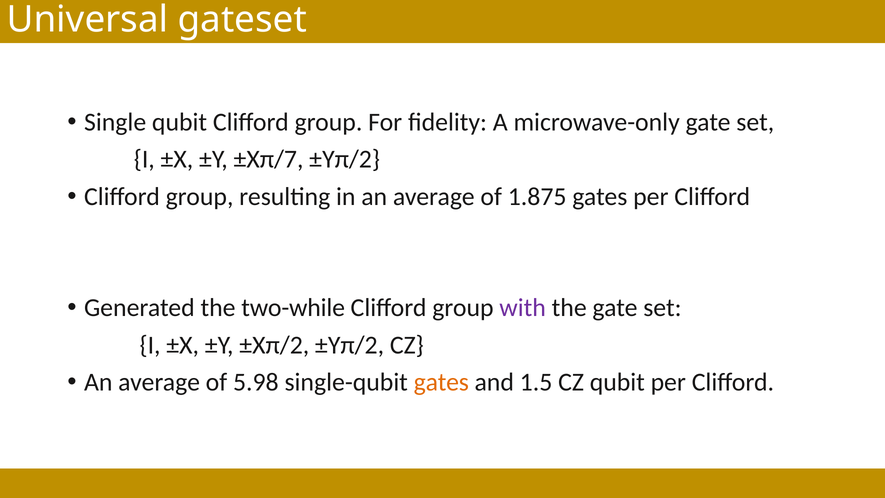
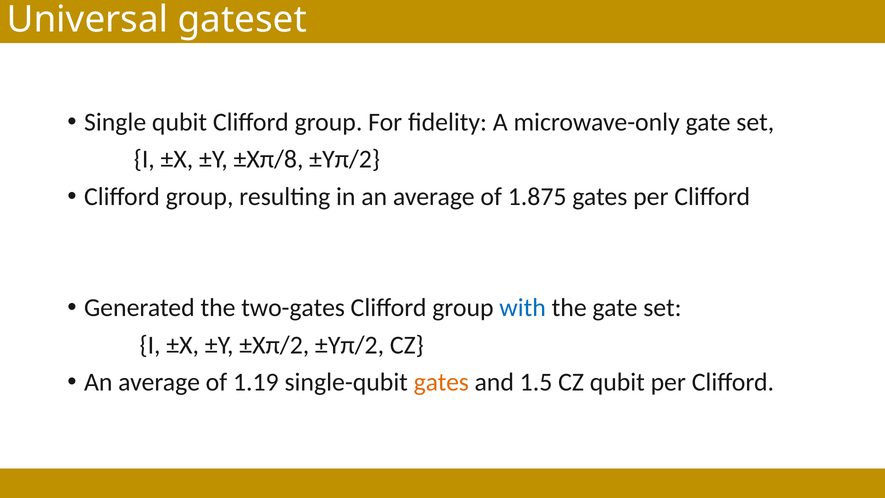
±Xπ/7: ±Xπ/7 -> ±Xπ/8 (269, 159)
two-while: two-while -> two-gates (293, 308)
with colour: purple -> blue (523, 308)
5.98: 5.98 -> 1.19 (256, 382)
